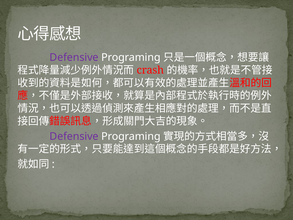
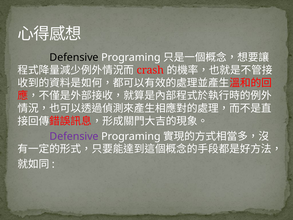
Defensive colour: purple -> black (74, 57)
